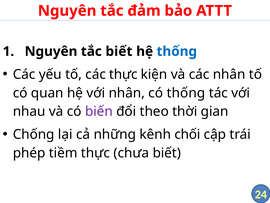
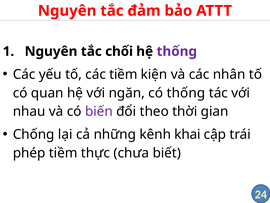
tắc biết: biết -> chối (119, 51)
thống colour: blue -> purple (177, 51)
các thực: thực -> tiềm (123, 74)
với nhân: nhân -> ngăn (127, 93)
chối: chối -> khai (187, 134)
